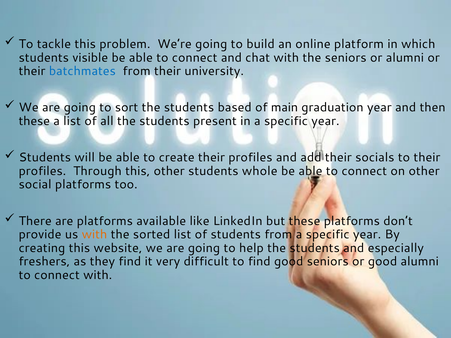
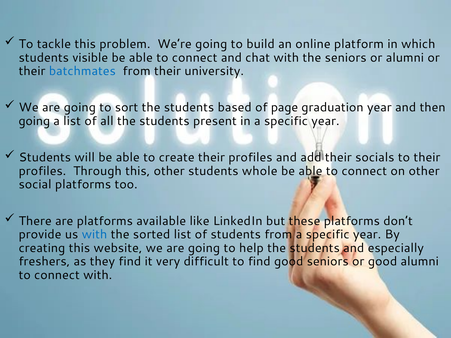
main: main -> page (284, 108)
these: these -> going (34, 121)
with colour: orange -> blue (94, 235)
